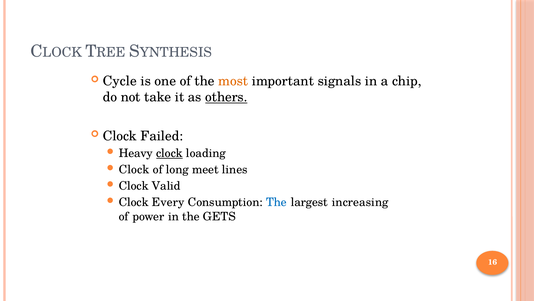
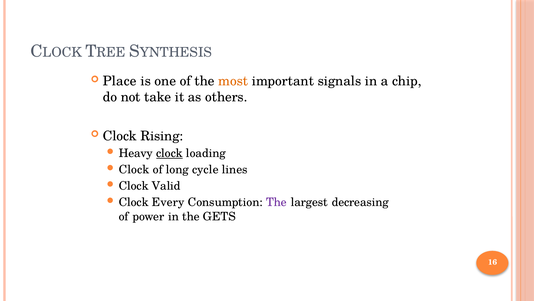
Cycle: Cycle -> Place (120, 81)
others underline: present -> none (226, 97)
Failed: Failed -> Rising (162, 136)
meet: meet -> cycle (205, 169)
The colour: blue -> purple (276, 202)
increasing: increasing -> decreasing (360, 202)
